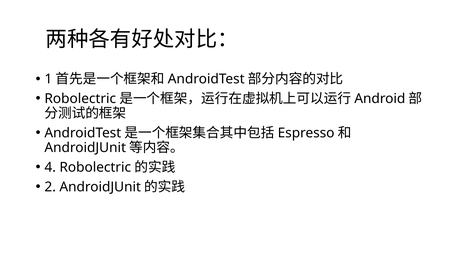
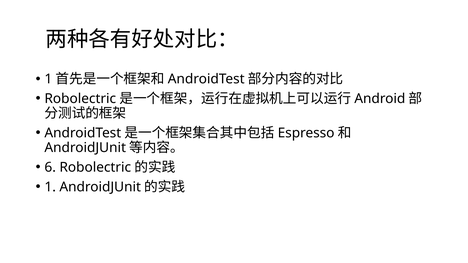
4: 4 -> 6 (50, 167)
2: 2 -> 1 (50, 187)
